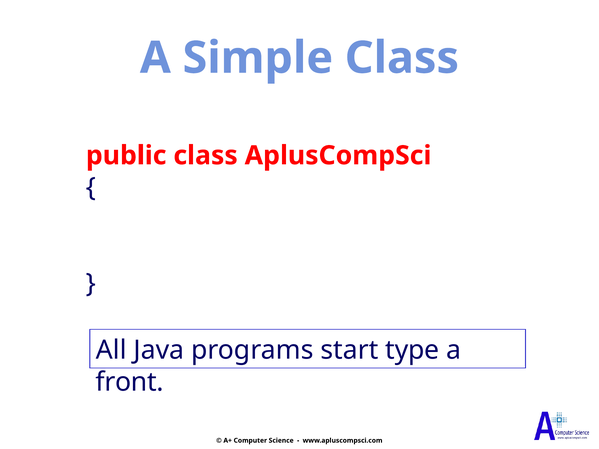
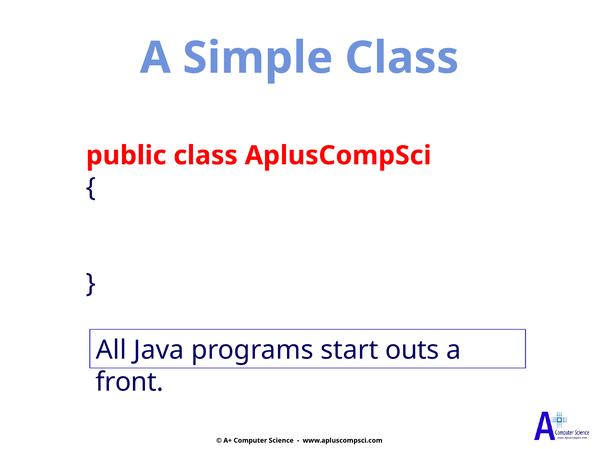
type: type -> outs (412, 350)
